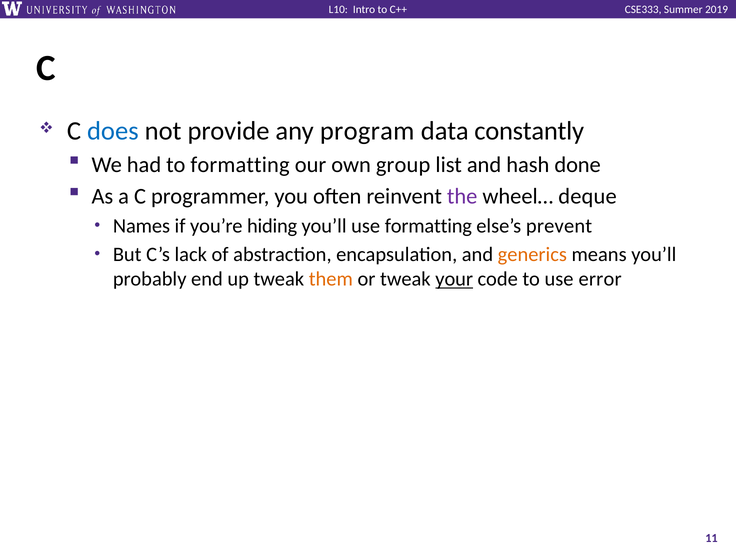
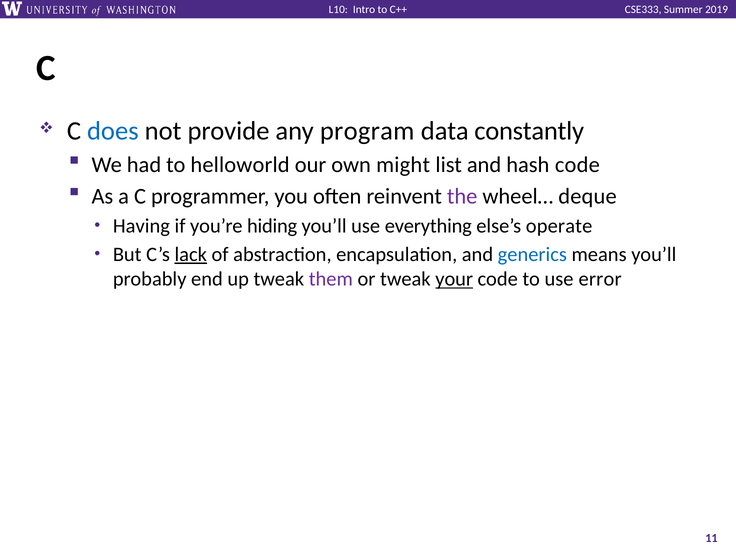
to formatting: formatting -> helloworld (240, 165)
group: group -> might (403, 165)
hash done: done -> code (577, 165)
Names: Names -> Having (141, 226)
use formatting: formatting -> everything (428, 226)
prevent: prevent -> operate (559, 226)
lack underline: none -> present (191, 255)
generics colour: orange -> blue (532, 255)
them colour: orange -> purple (331, 279)
